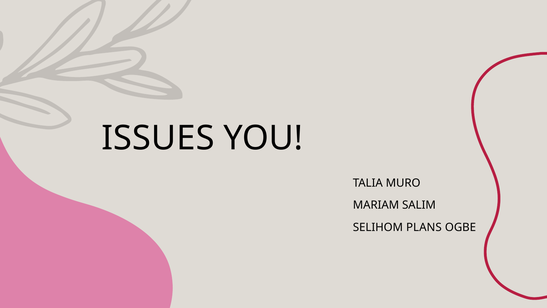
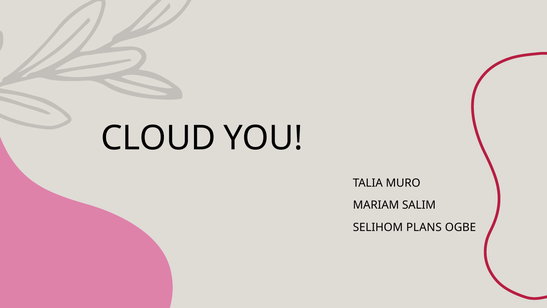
ISSUES: ISSUES -> CLOUD (158, 138)
